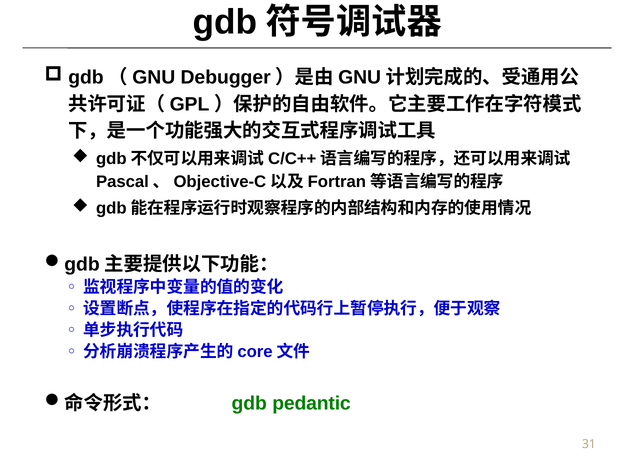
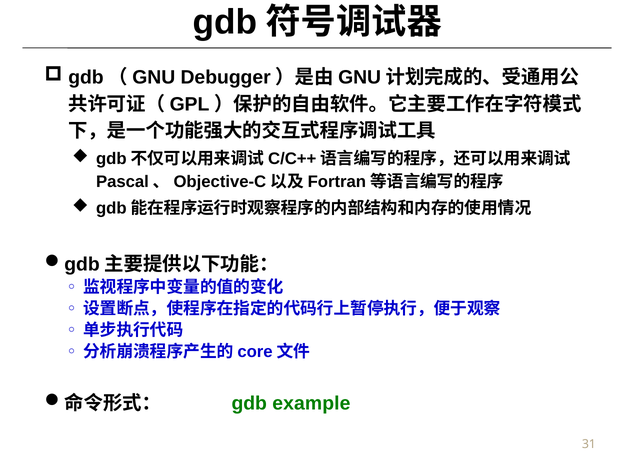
pedantic: pedantic -> example (311, 404)
